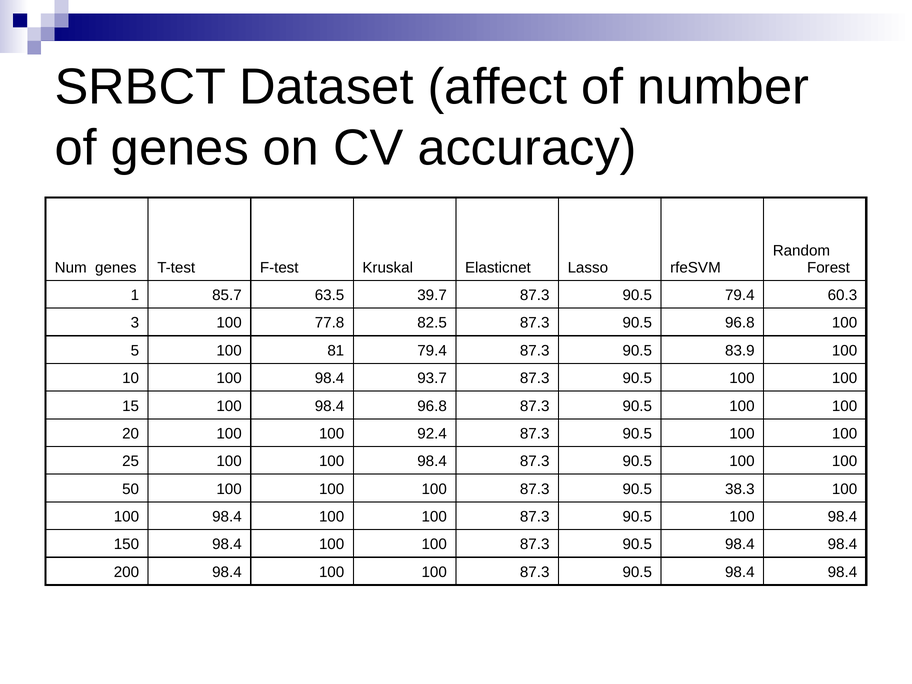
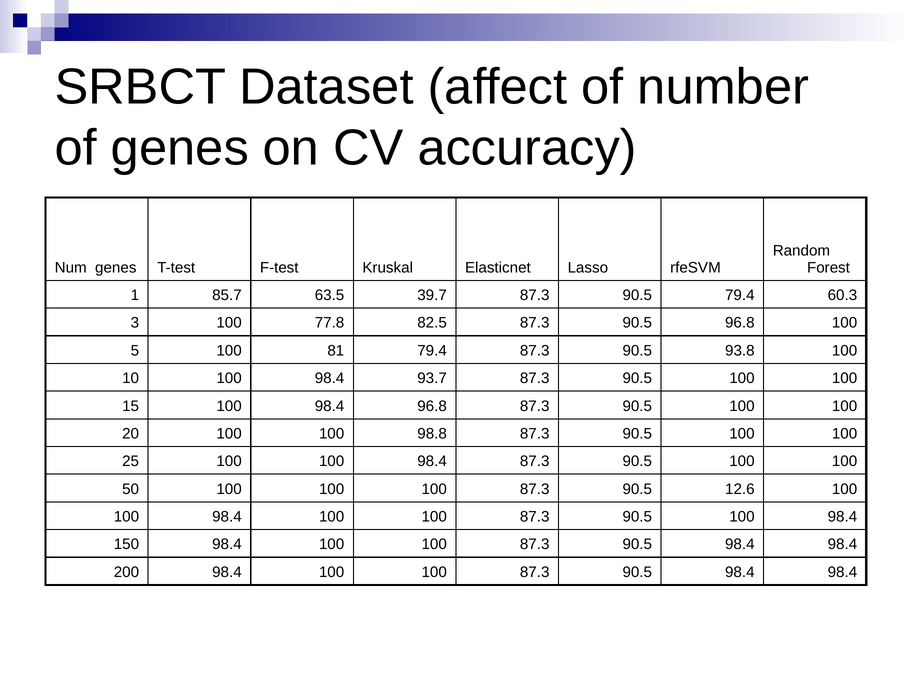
83.9: 83.9 -> 93.8 (740, 351)
92.4: 92.4 -> 98.8 (432, 434)
38.3: 38.3 -> 12.6 (740, 489)
